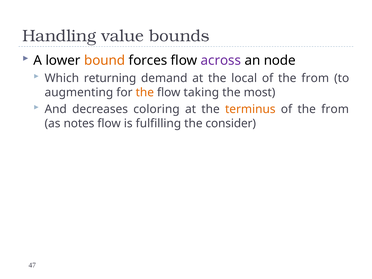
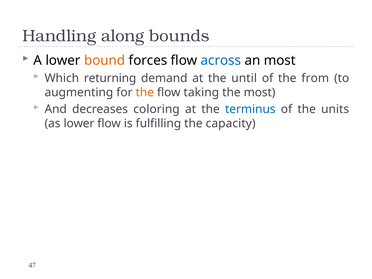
value: value -> along (123, 36)
across colour: purple -> blue (221, 60)
an node: node -> most (280, 60)
local: local -> until (244, 78)
terminus colour: orange -> blue (250, 109)
from: from -> units (335, 109)
as notes: notes -> lower (79, 123)
consider: consider -> capacity (231, 123)
